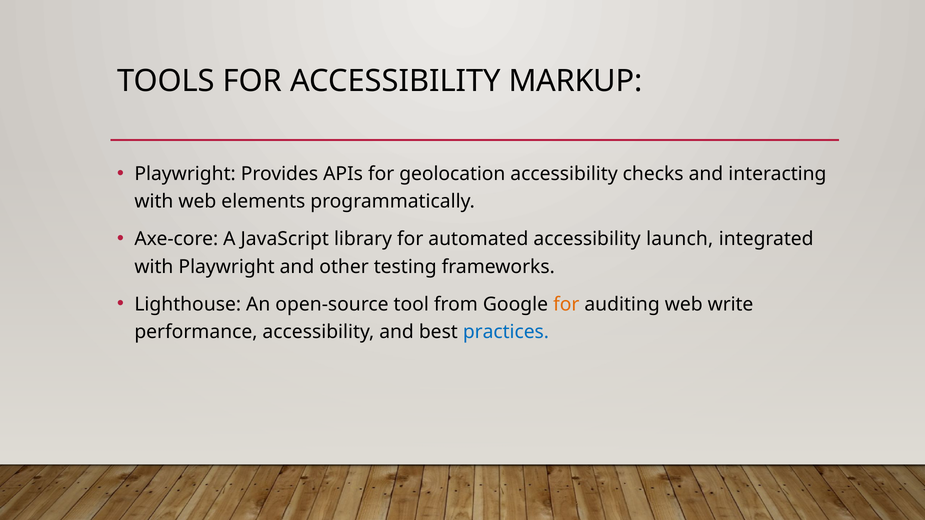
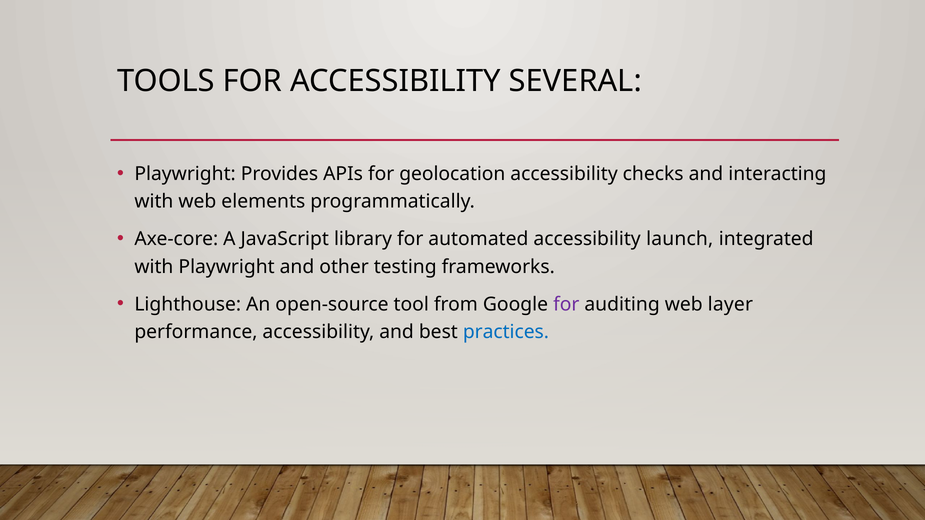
MARKUP: MARKUP -> SEVERAL (575, 81)
for colour: orange -> purple (566, 304)
write: write -> layer (730, 304)
